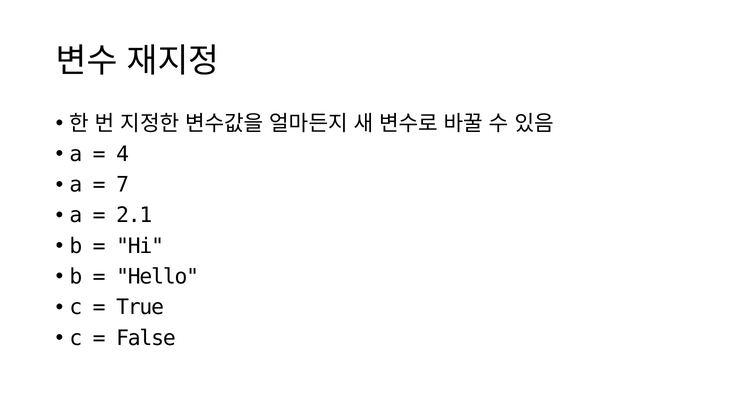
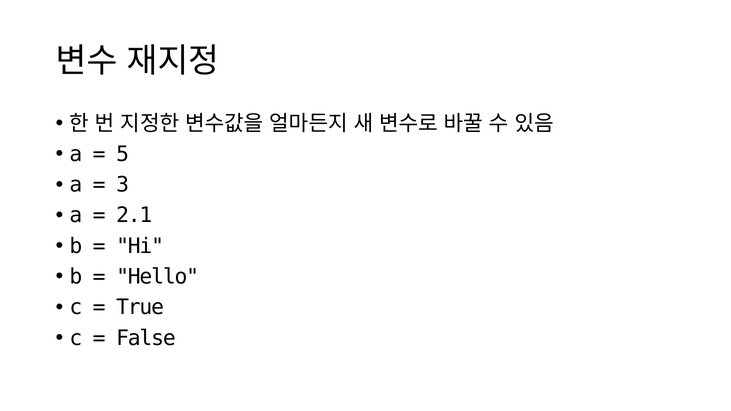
4: 4 -> 5 (123, 154)
7: 7 -> 3 (123, 185)
